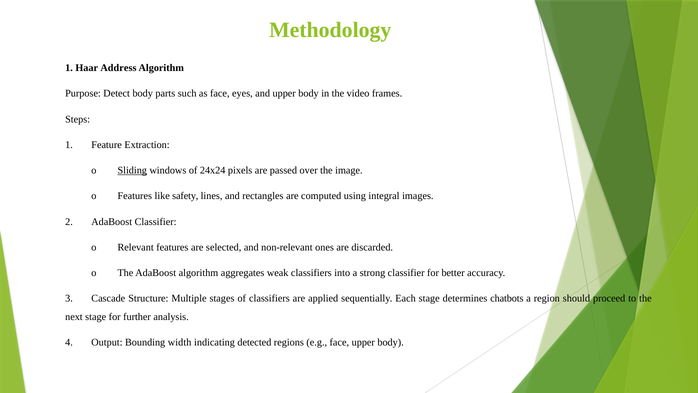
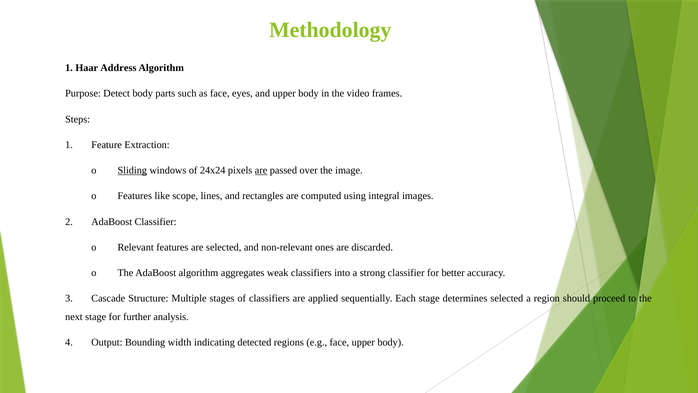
are underline: none -> present (261, 170)
safety: safety -> scope (185, 196)
determines chatbots: chatbots -> selected (507, 298)
